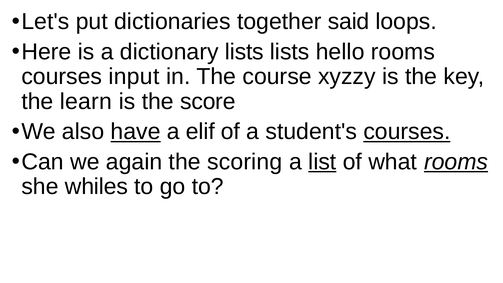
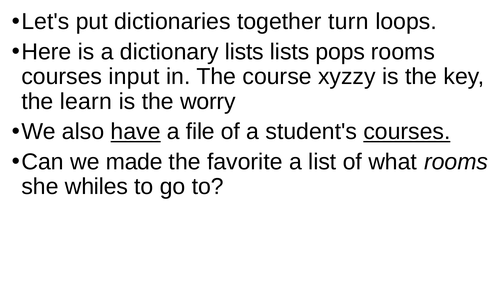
said: said -> turn (348, 22)
hello: hello -> pops (340, 52)
score: score -> worry (208, 102)
elif: elif -> file (200, 132)
again: again -> made (134, 162)
scoring: scoring -> favorite (245, 162)
list underline: present -> none (322, 162)
rooms underline: present -> none (456, 162)
